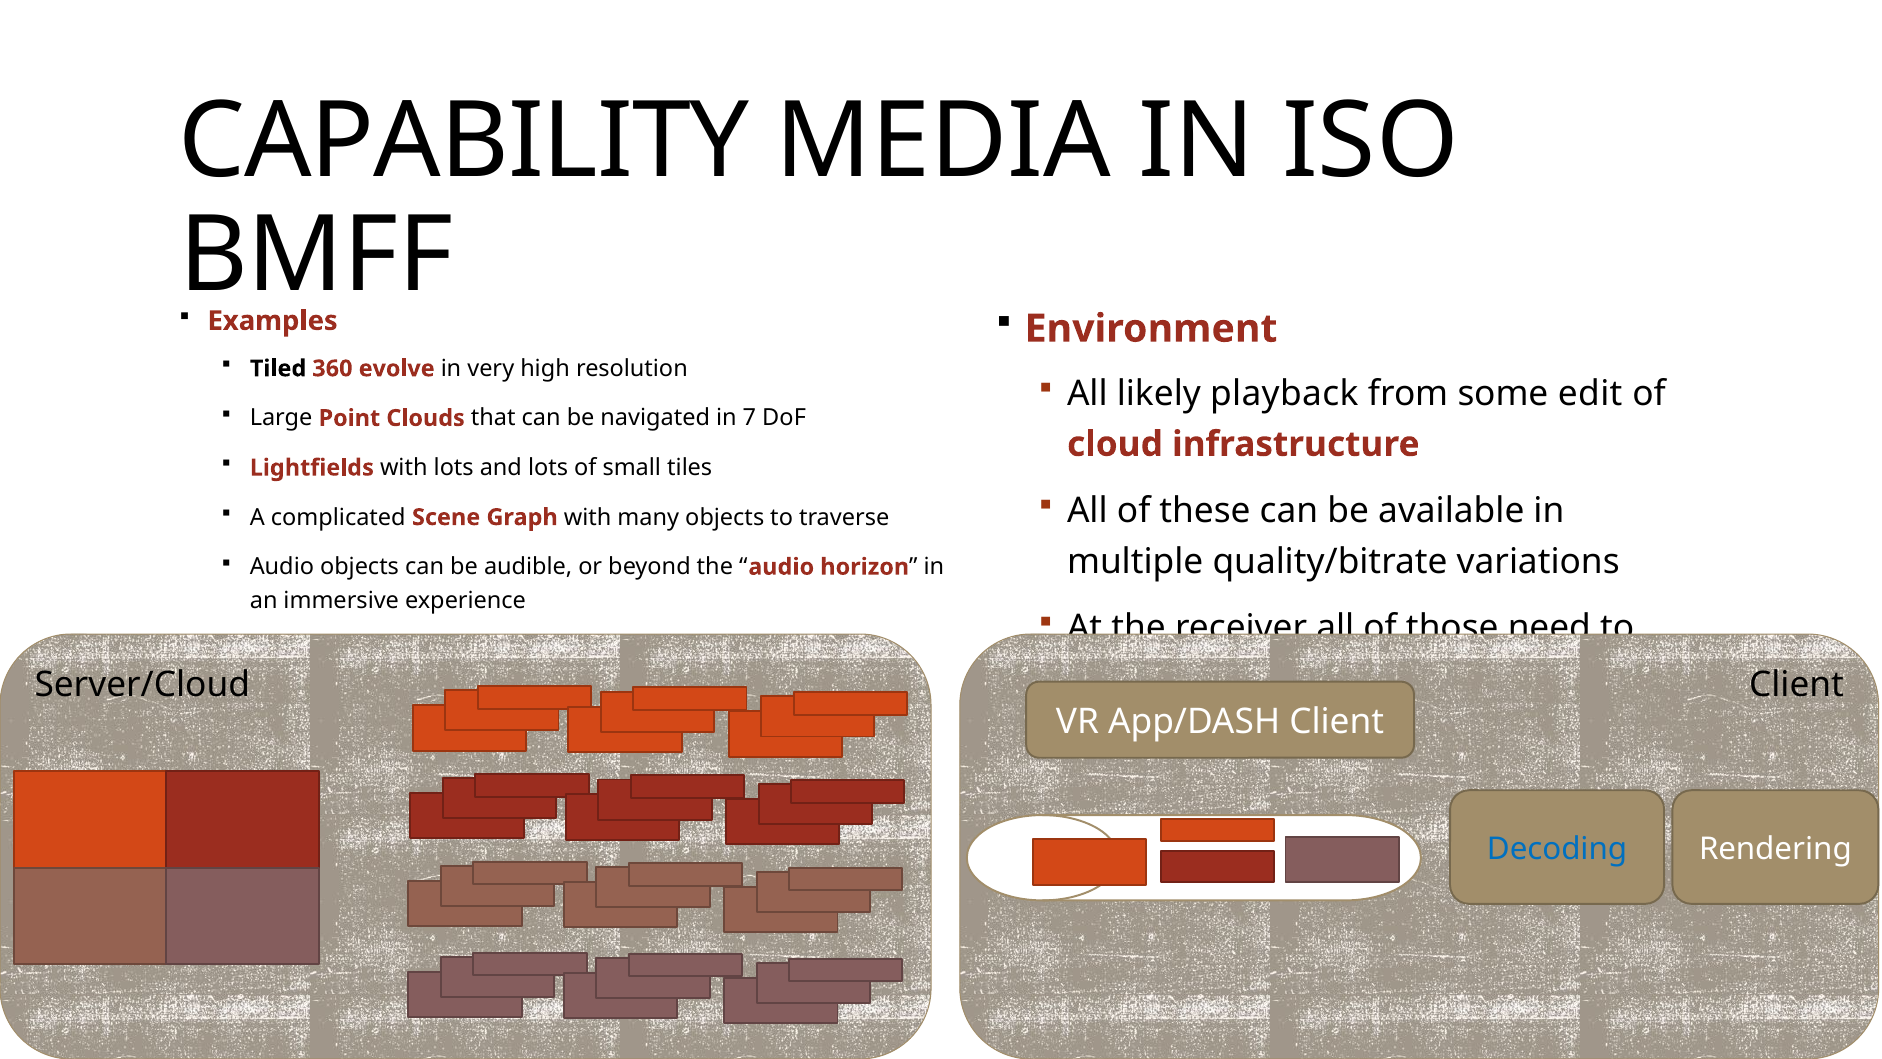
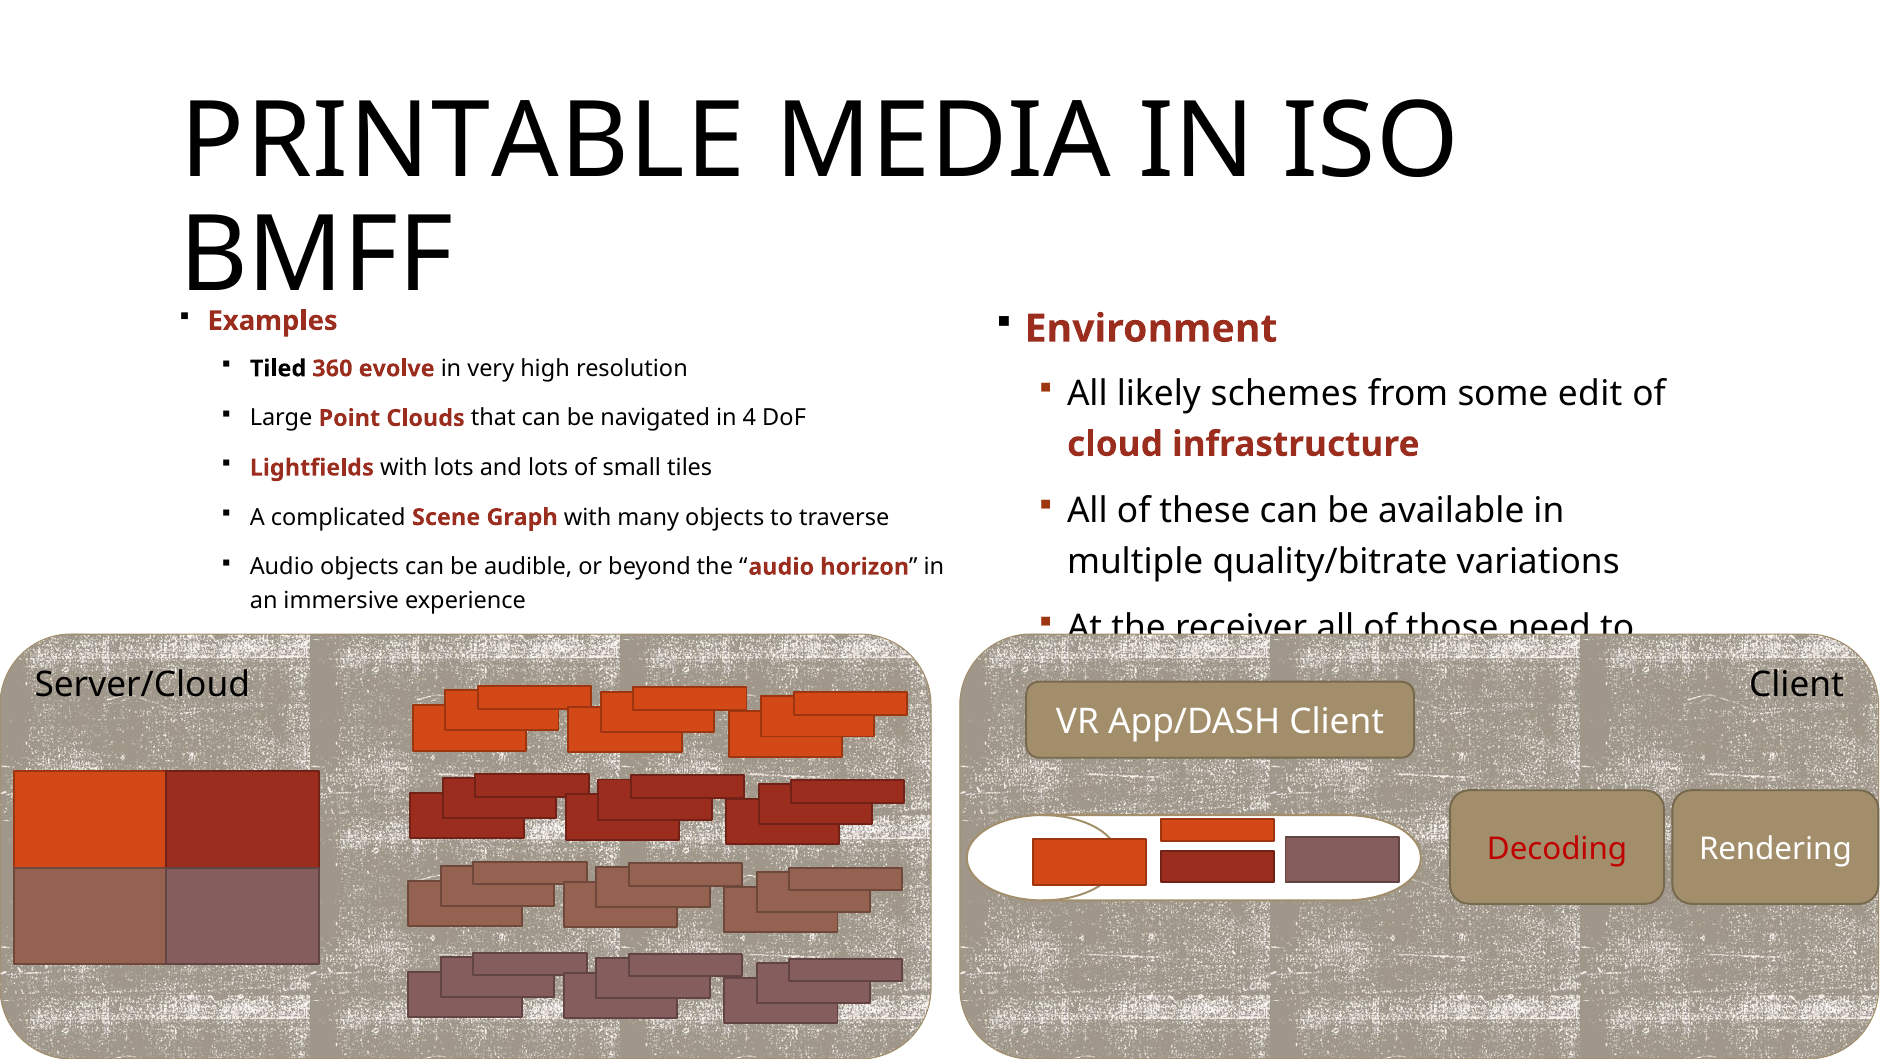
CAPABILITY: CAPABILITY -> PRINTABLE (463, 141)
playback: playback -> schemes (1284, 393)
7: 7 -> 4 (749, 418)
Decoding colour: blue -> red (1557, 849)
